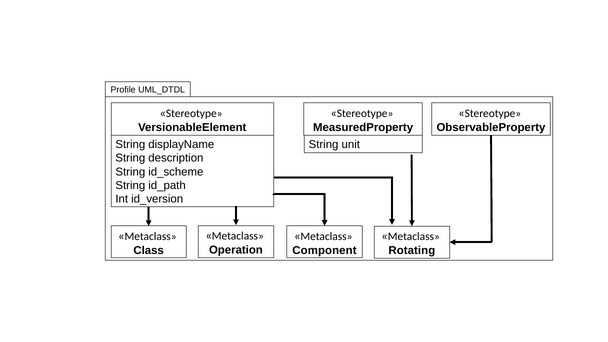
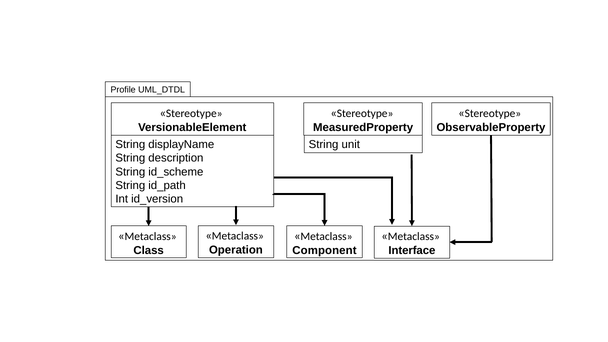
Rotating: Rotating -> Interface (412, 251)
